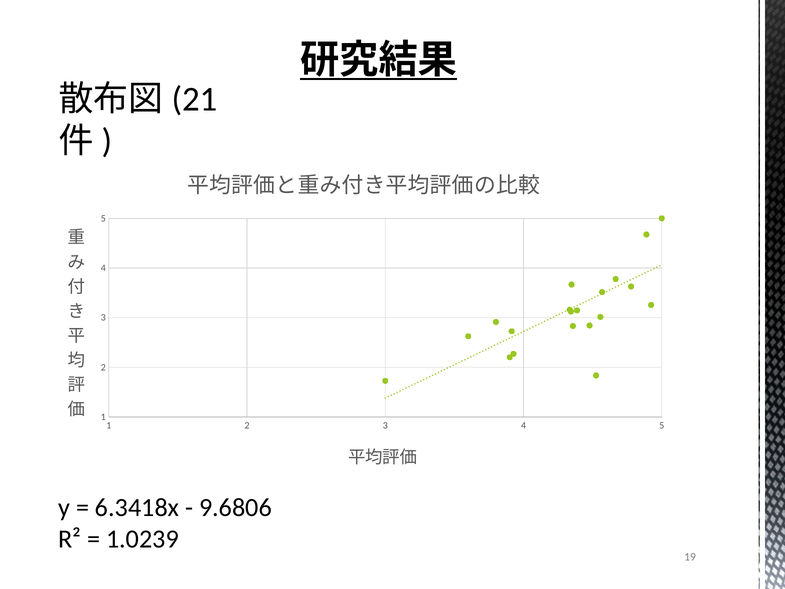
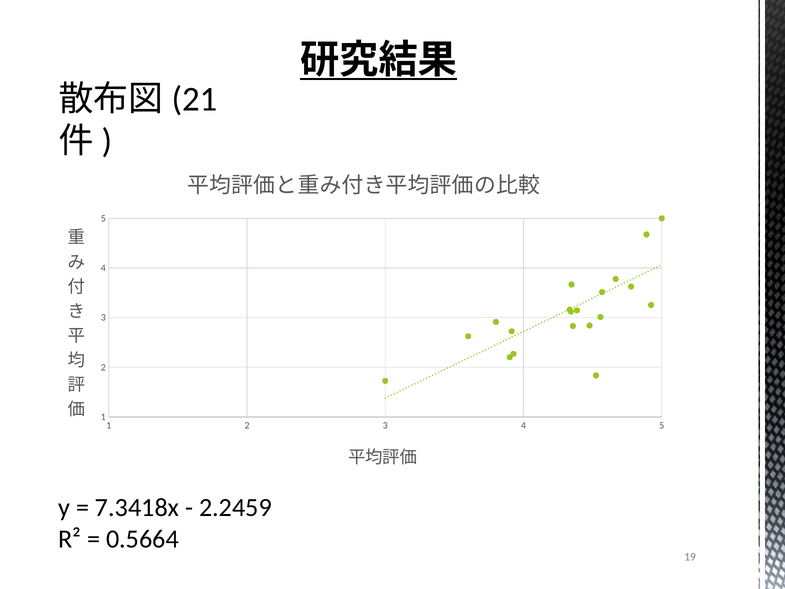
6.3418x: 6.3418x -> 7.3418x (137, 507)
9.6806: 9.6806 -> 2.2459 (235, 507)
1.0239: 1.0239 -> 0.5664 (142, 539)
